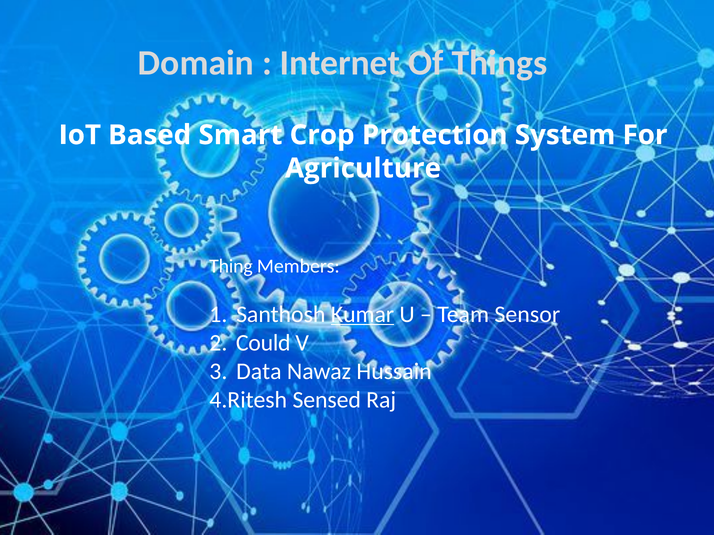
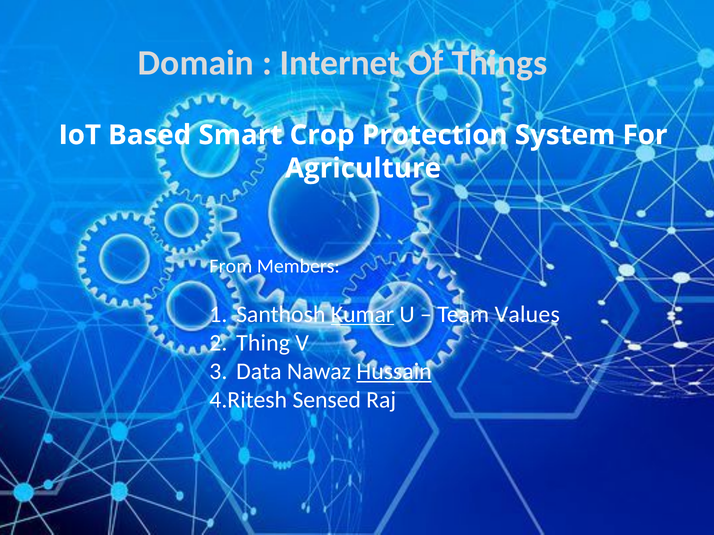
Thing: Thing -> From (231, 267)
Sensor: Sensor -> Values (527, 315)
Could: Could -> Thing (263, 343)
Hussain underline: none -> present (394, 372)
